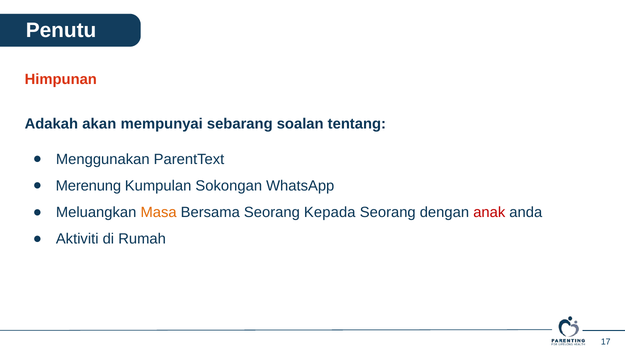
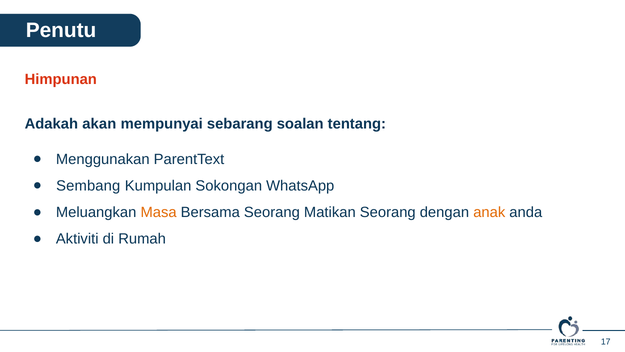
Merenung: Merenung -> Sembang (88, 186)
Kepada: Kepada -> Matikan (330, 212)
anak colour: red -> orange (489, 212)
